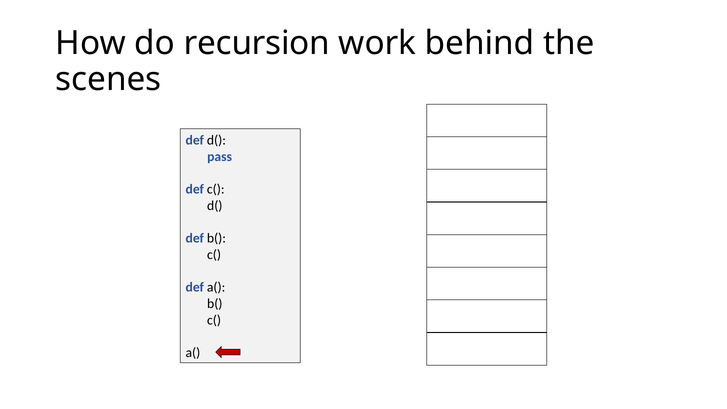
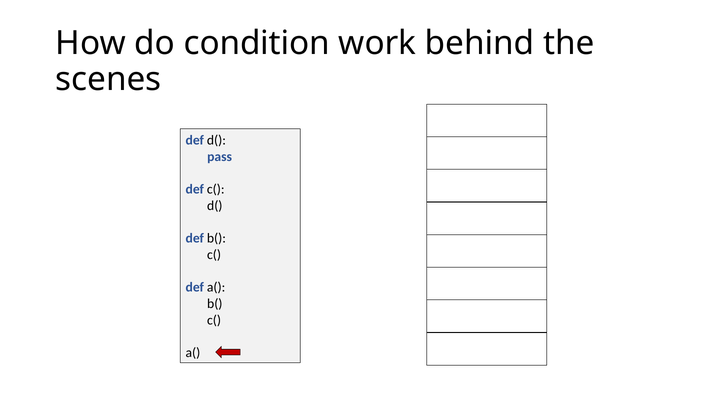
recursion: recursion -> condition (257, 43)
